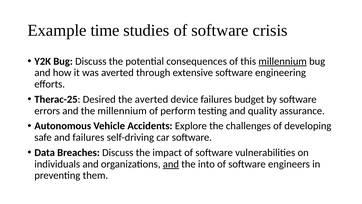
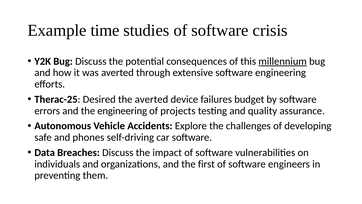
the millennium: millennium -> engineering (122, 111)
perform: perform -> projects (178, 111)
and failures: failures -> phones (88, 137)
and underline: present -> none (171, 164)
into: into -> first (206, 164)
